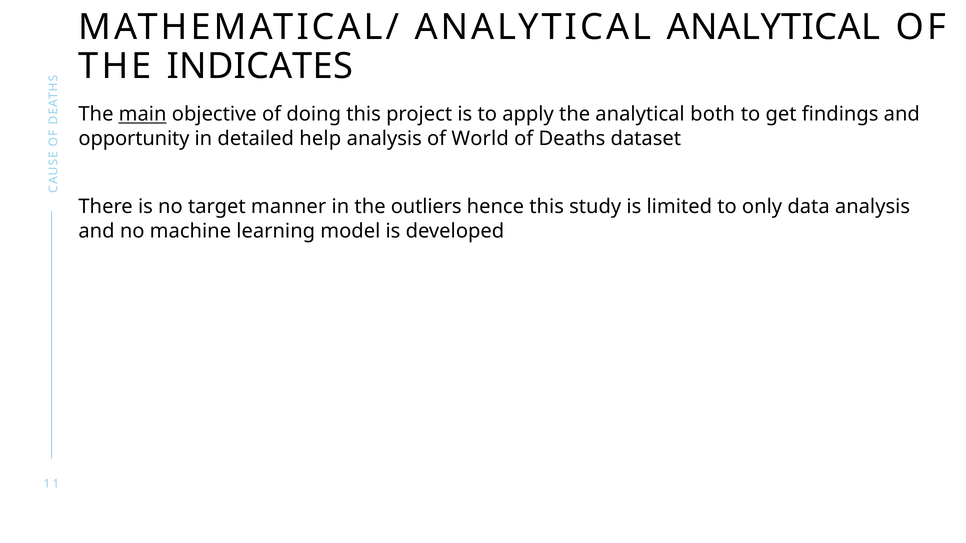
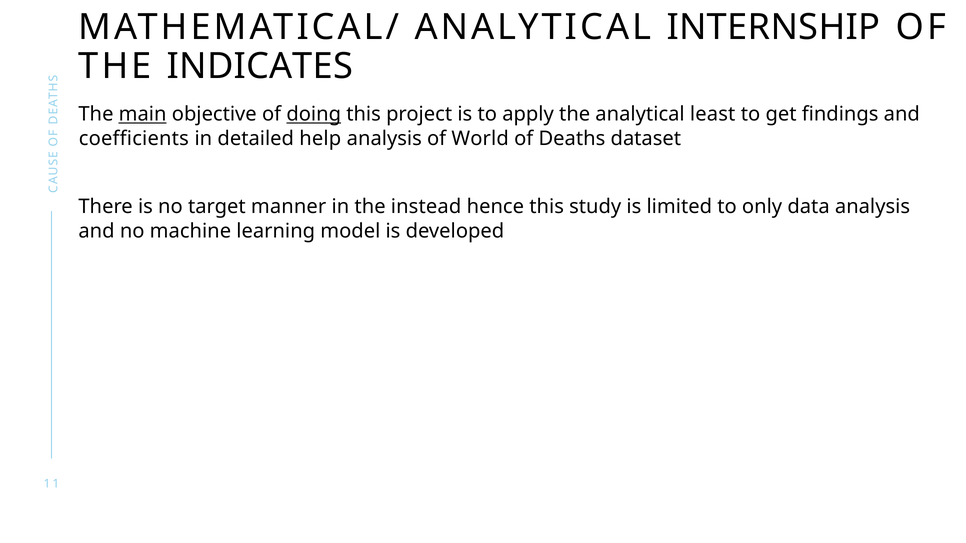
ANALYTICAL ANALYTICAL: ANALYTICAL -> INTERNSHIP (773, 27)
doing underline: none -> present (314, 114)
both: both -> least (713, 114)
opportunity: opportunity -> coefficients (134, 139)
outliers: outliers -> instead (426, 207)
